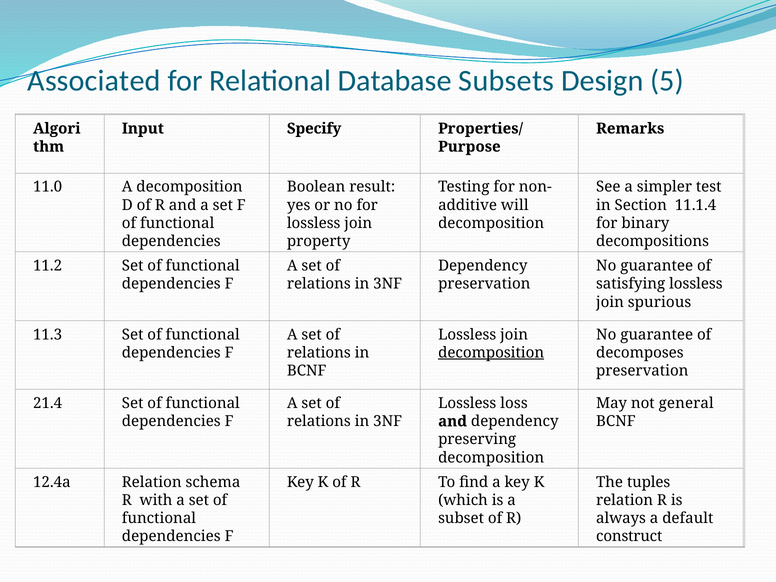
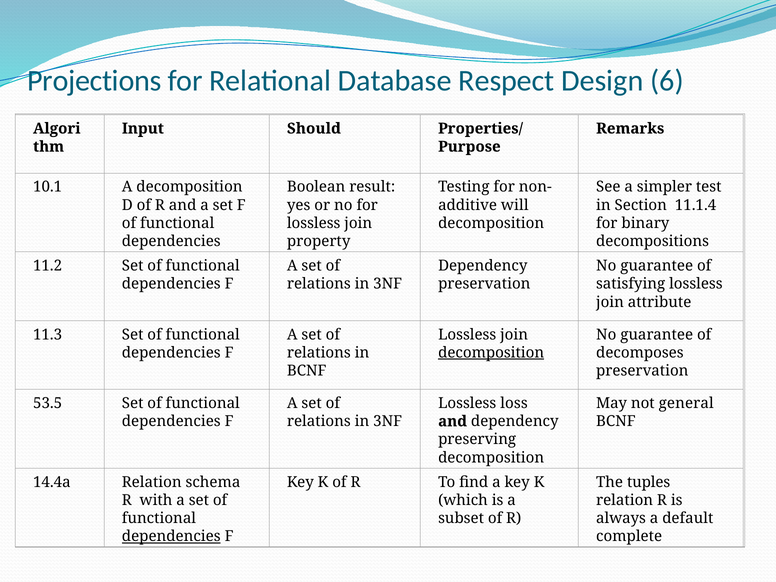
Associated: Associated -> Projections (94, 81)
Subsets: Subsets -> Respect (506, 81)
5: 5 -> 6 (667, 81)
Specify: Specify -> Should (314, 129)
11.0: 11.0 -> 10.1 (48, 187)
spurious: spurious -> attribute (660, 302)
21.4: 21.4 -> 53.5 (48, 403)
12.4a: 12.4a -> 14.4a (52, 482)
dependencies underline: none -> present (171, 536)
construct: construct -> complete (629, 536)
